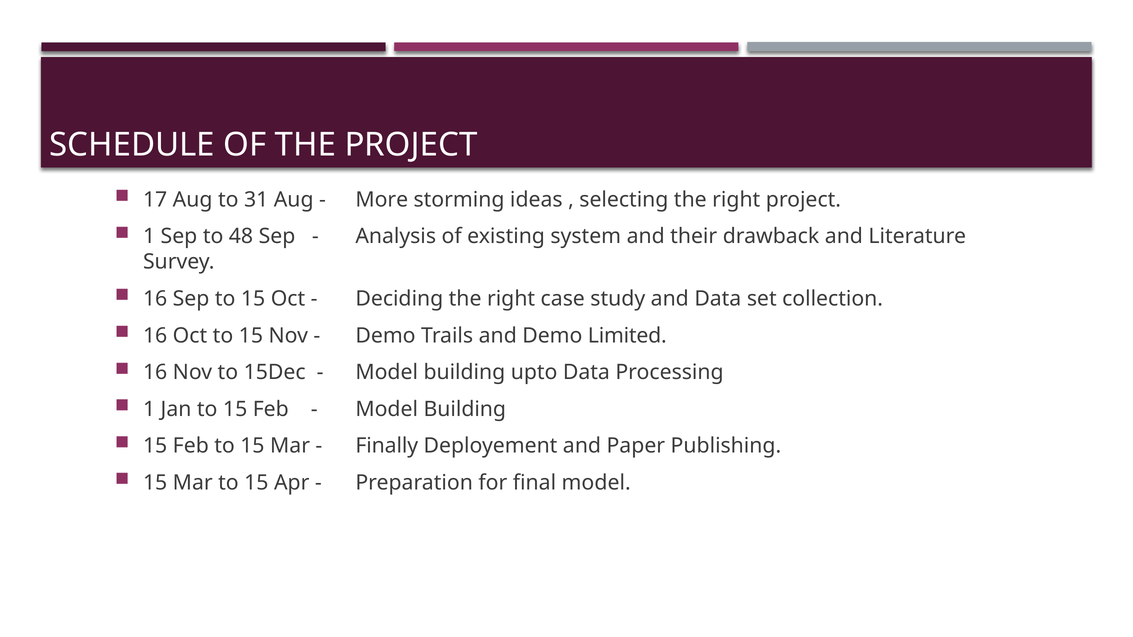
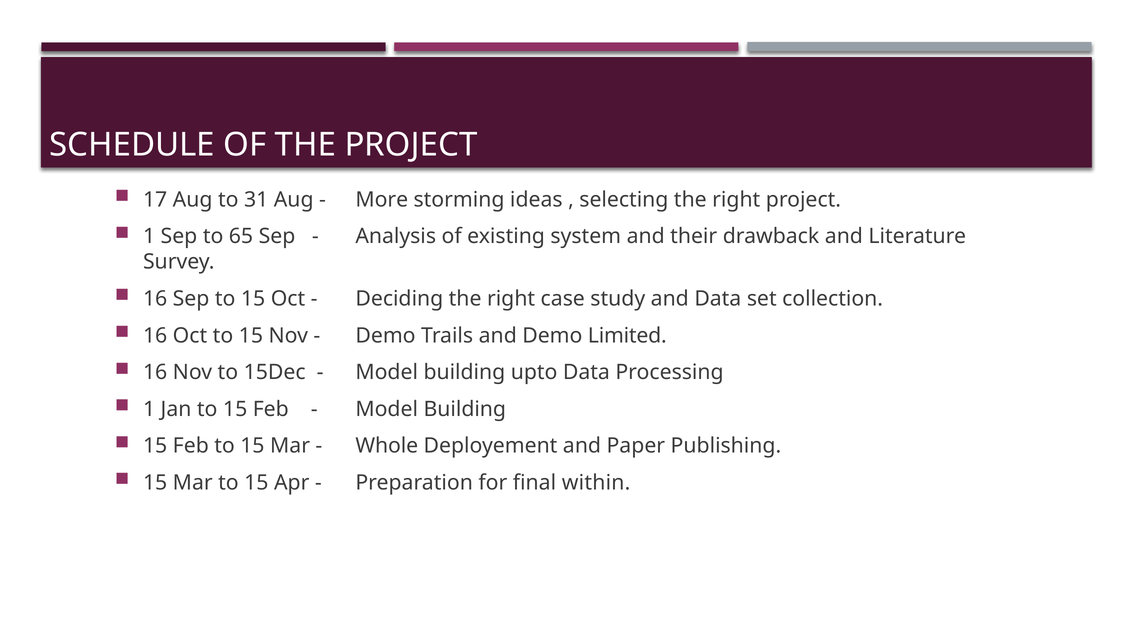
48: 48 -> 65 (241, 237)
Finally: Finally -> Whole (387, 446)
final model: model -> within (596, 483)
